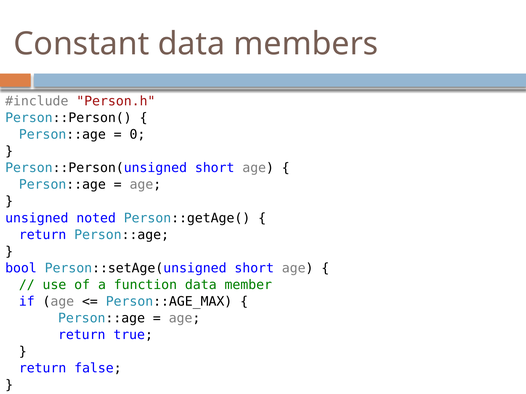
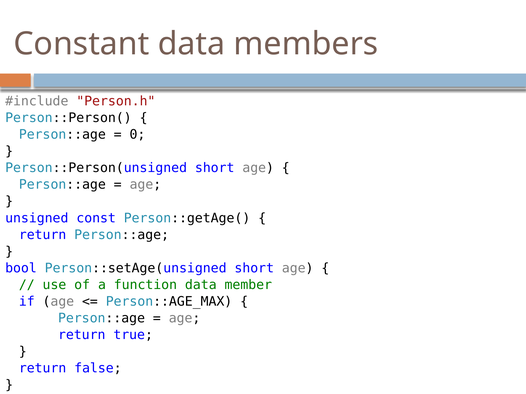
noted: noted -> const (96, 218)
